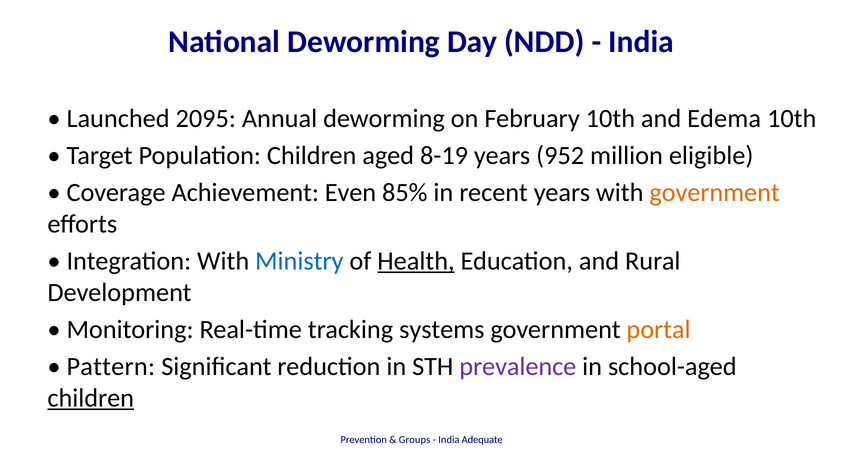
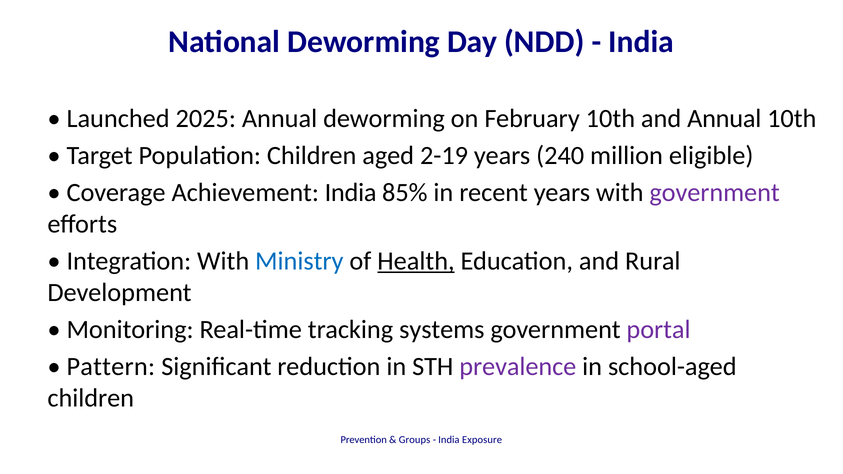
2095: 2095 -> 2025 (206, 119)
and Edema: Edema -> Annual (724, 119)
8-19: 8-19 -> 2-19 (444, 156)
952: 952 -> 240 (560, 156)
Achievement Even: Even -> India (351, 193)
government colour: orange -> purple (715, 193)
portal colour: orange -> purple (659, 330)
children underline: present -> none (91, 398)
Adequate: Adequate -> Exposure (482, 440)
